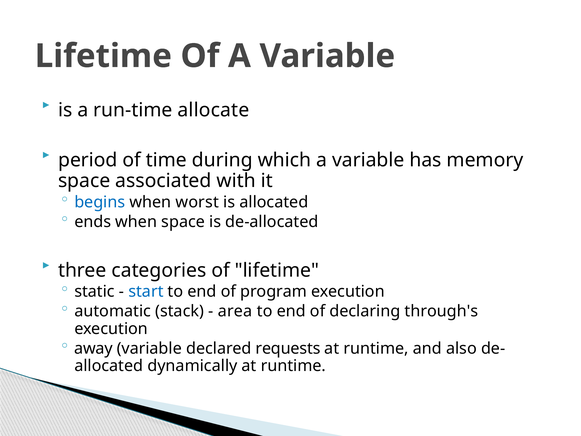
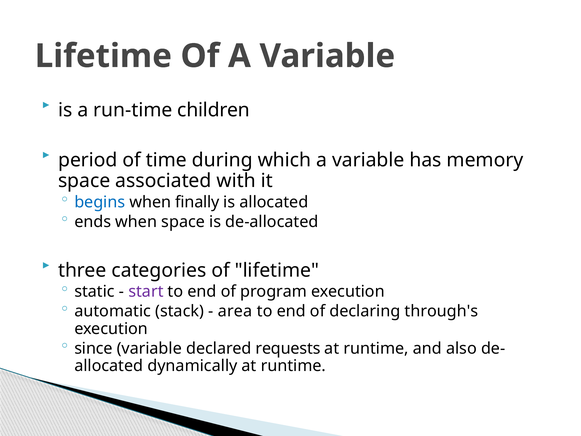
allocate: allocate -> children (214, 110)
worst: worst -> finally (197, 202)
start colour: blue -> purple (146, 291)
away: away -> since (93, 348)
